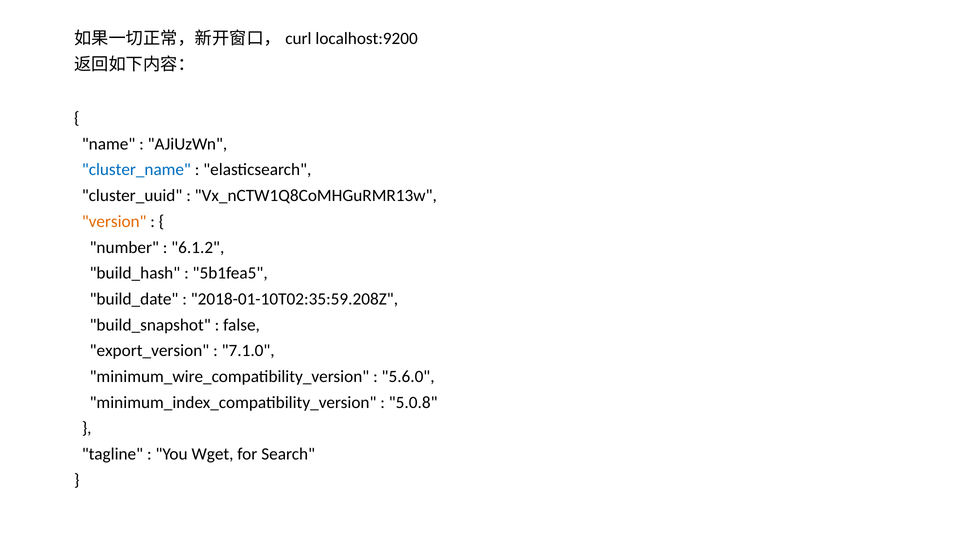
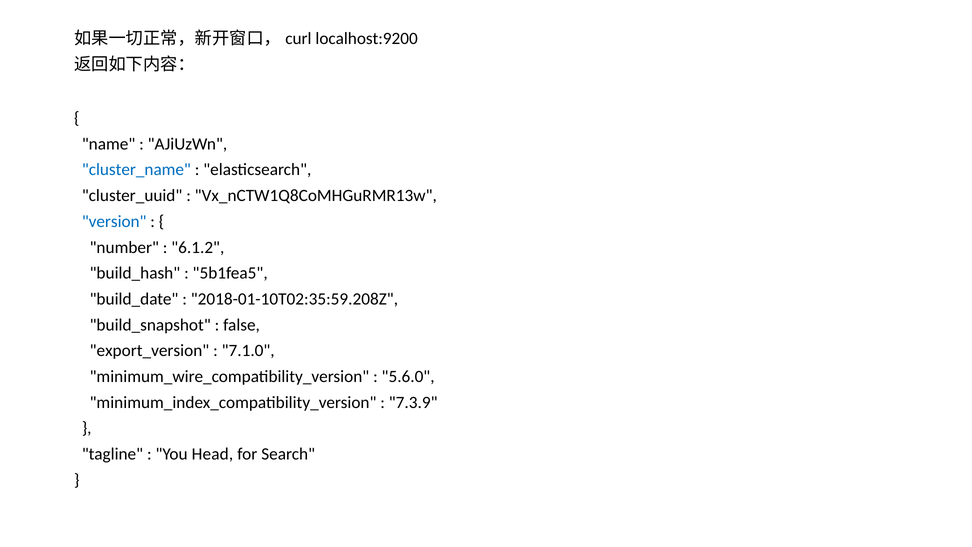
version colour: orange -> blue (114, 221)
5.0.8: 5.0.8 -> 7.3.9 (413, 402)
Wget: Wget -> Head (212, 454)
